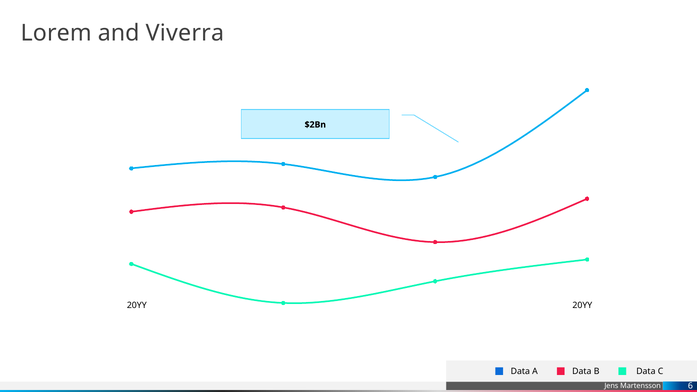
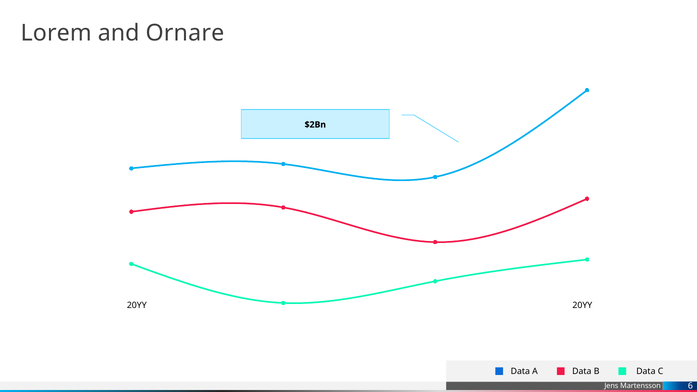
Viverra: Viverra -> Ornare (185, 33)
